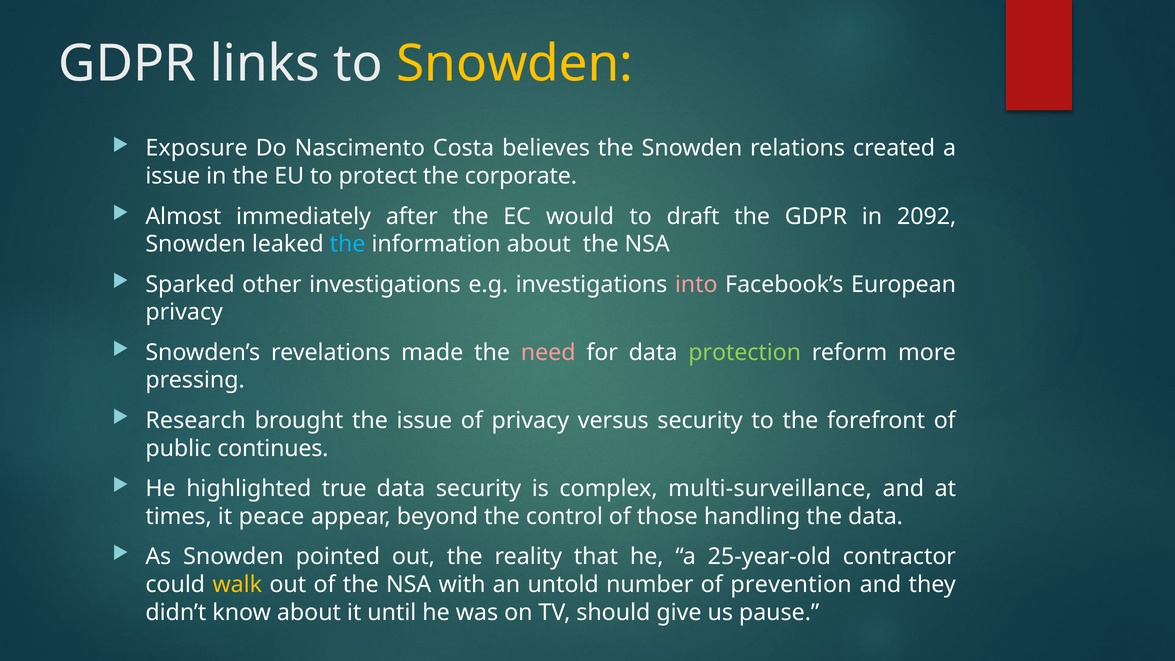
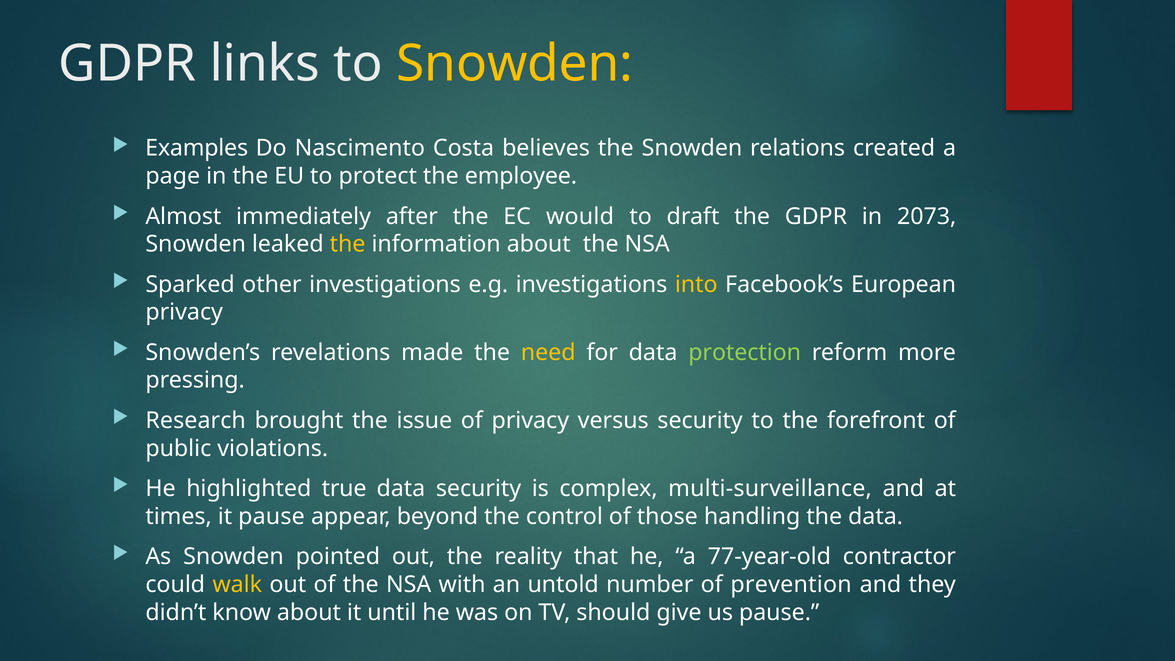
Exposure: Exposure -> Examples (197, 148)
issue: issue -> page (173, 176)
corporate: corporate -> employee (521, 176)
2092: 2092 -> 2073 (927, 216)
the colour: light blue -> yellow (348, 244)
into colour: pink -> yellow (696, 284)
need colour: pink -> yellow (548, 352)
continues: continues -> violations (273, 448)
it peace: peace -> pause (272, 516)
25-year-old: 25-year-old -> 77-year-old (769, 556)
